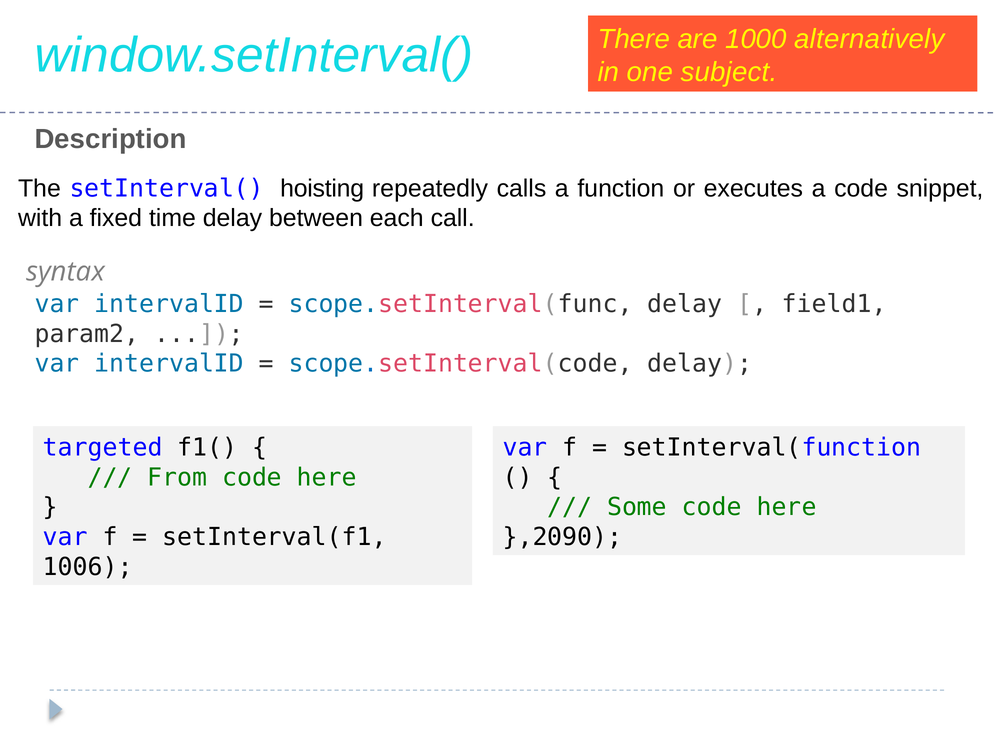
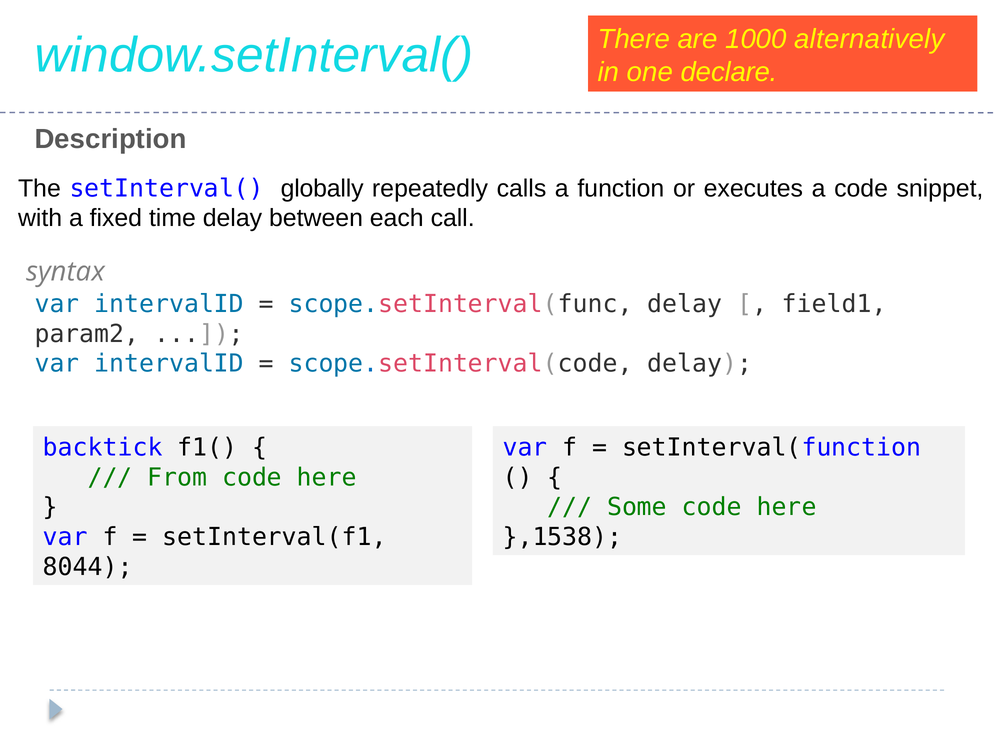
subject: subject -> declare (729, 72)
hoisting: hoisting -> globally (322, 188)
targeted: targeted -> backtick (103, 448)
},2090: },2090 -> },1538 (562, 537)
1006: 1006 -> 8044 (88, 567)
